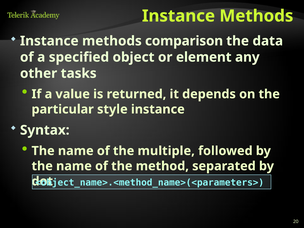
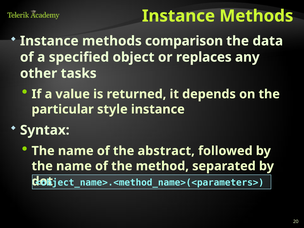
element: element -> replaces (204, 57)
multiple: multiple -> abstract (166, 151)
